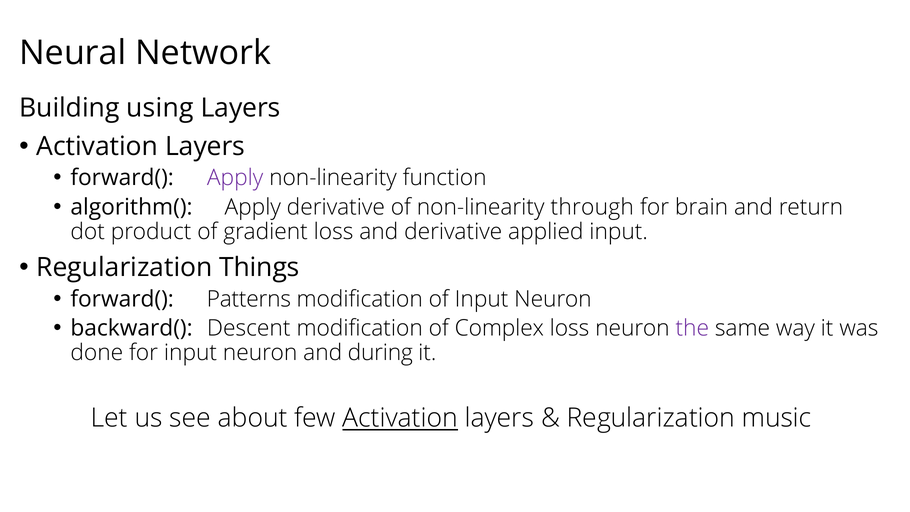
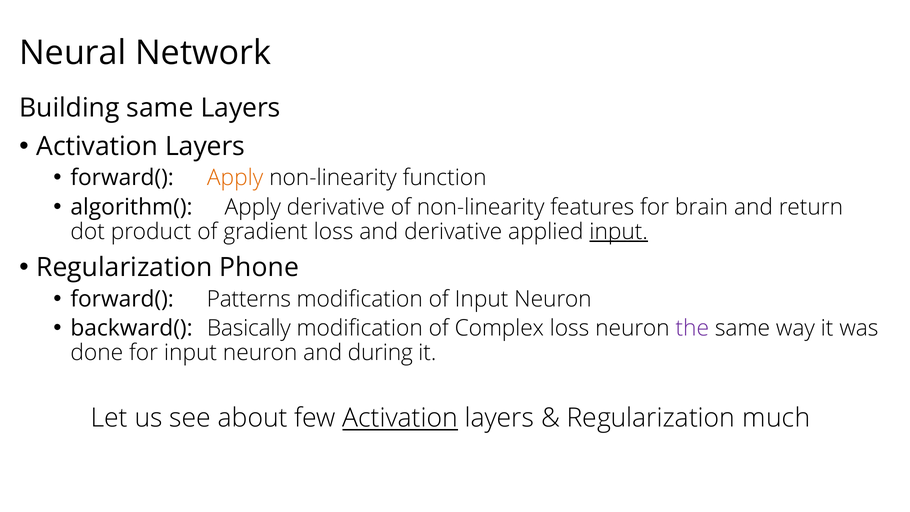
Building using: using -> same (160, 108)
Apply colour: purple -> orange (235, 178)
through: through -> features (592, 207)
input underline: none -> present (619, 232)
Things: Things -> Phone (259, 268)
Descent: Descent -> Basically (249, 328)
music: music -> much (776, 418)
